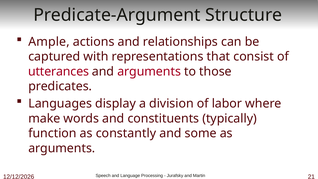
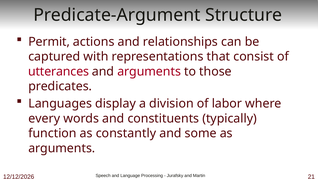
Ample: Ample -> Permit (49, 42)
make: make -> every (44, 118)
